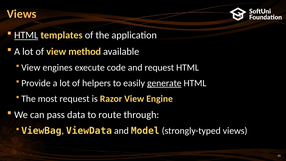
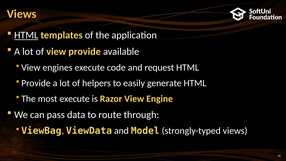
view method: method -> provide (85, 52)
generate underline: present -> none (164, 83)
most request: request -> execute (75, 99)
